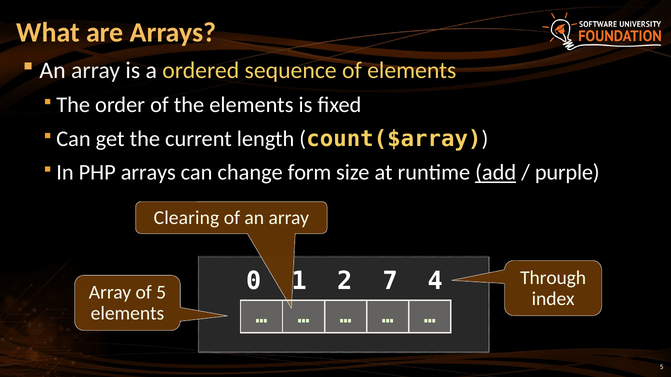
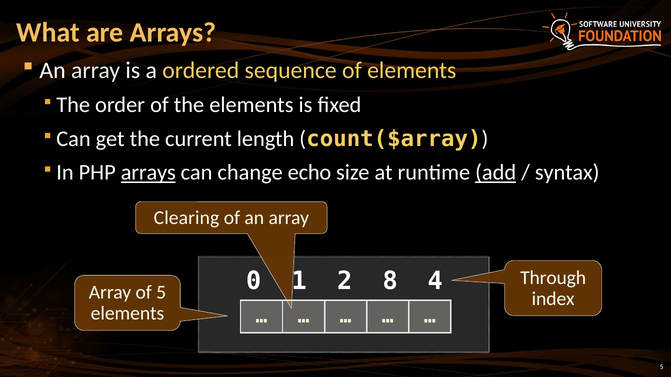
arrays underline: none -> present (148, 173)
form: form -> echo (309, 173)
purple: purple -> syntax (567, 173)
7: 7 -> 8 (390, 282)
